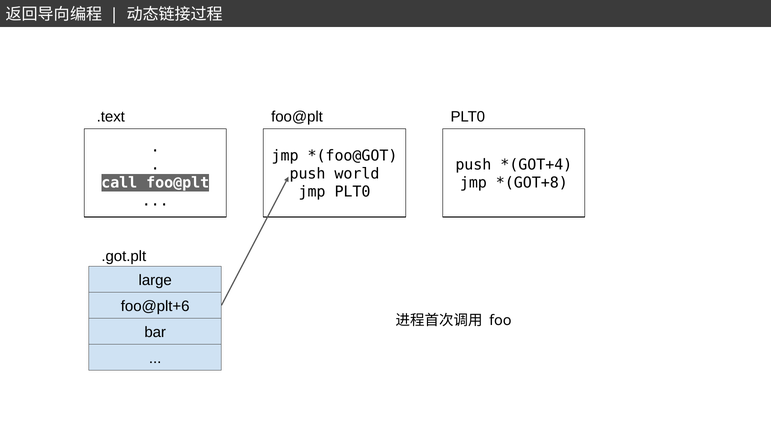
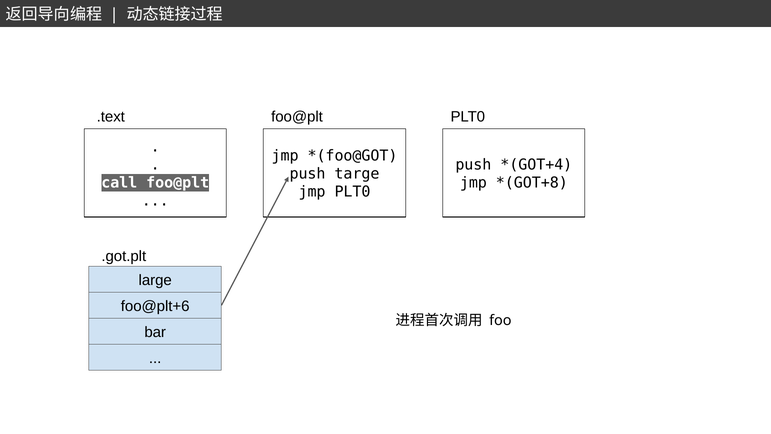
world: world -> targe (357, 174)
